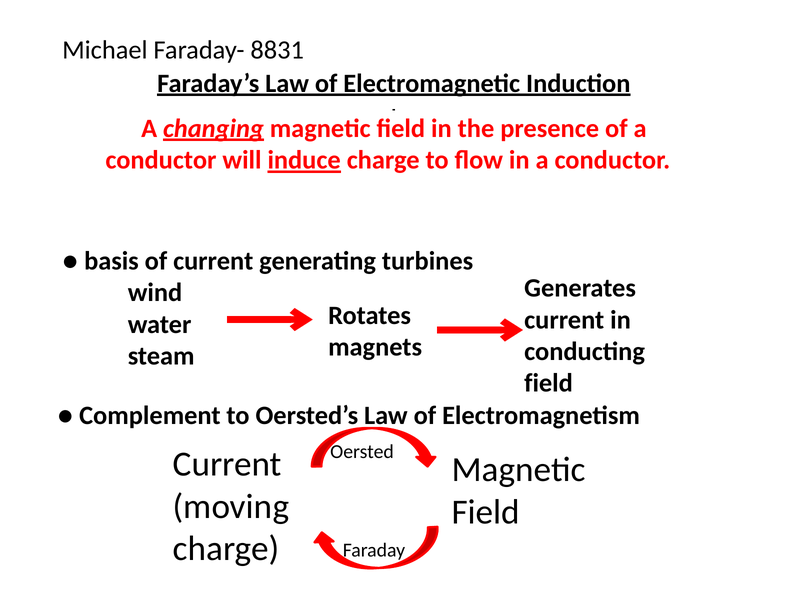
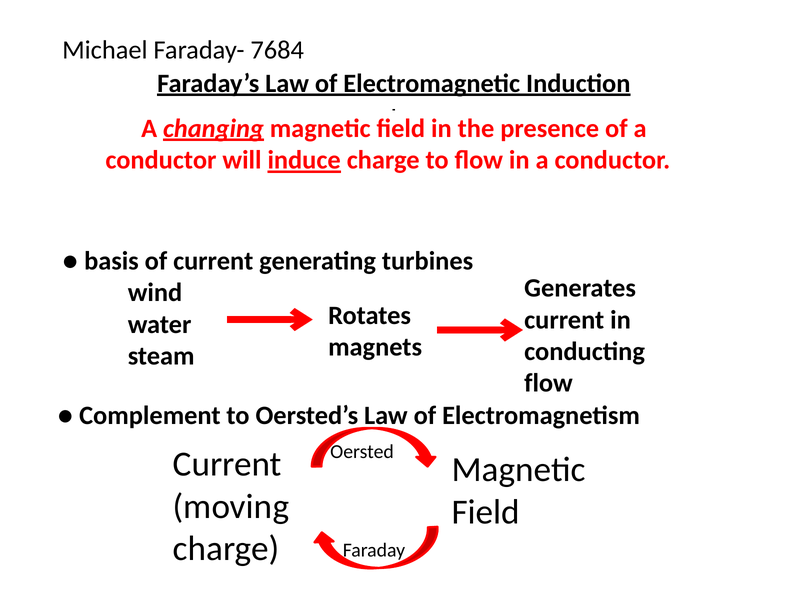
8831: 8831 -> 7684 (277, 50)
field: field -> flow (549, 383)
